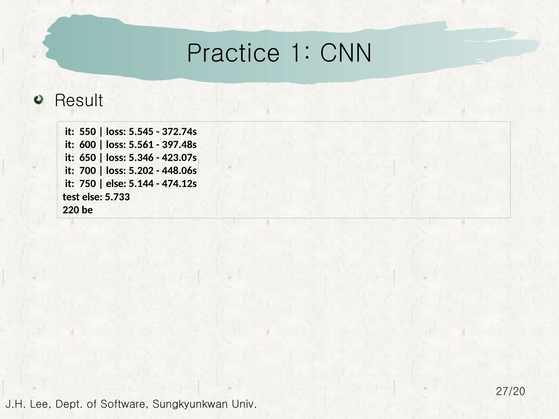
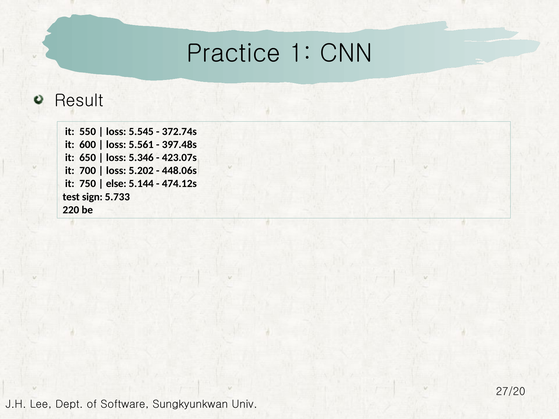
test else: else -> sign (92, 197)
